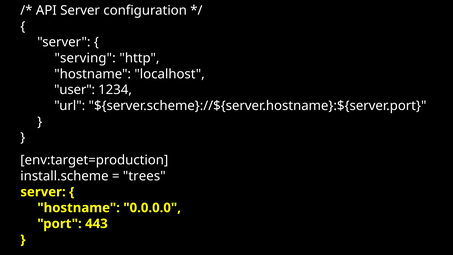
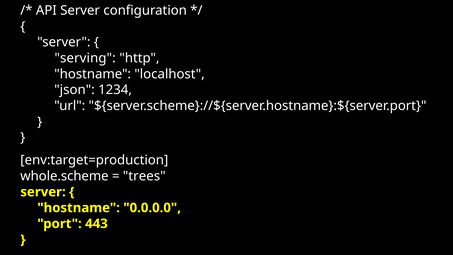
user: user -> json (75, 90)
install.scheme: install.scheme -> whole.scheme (64, 176)
